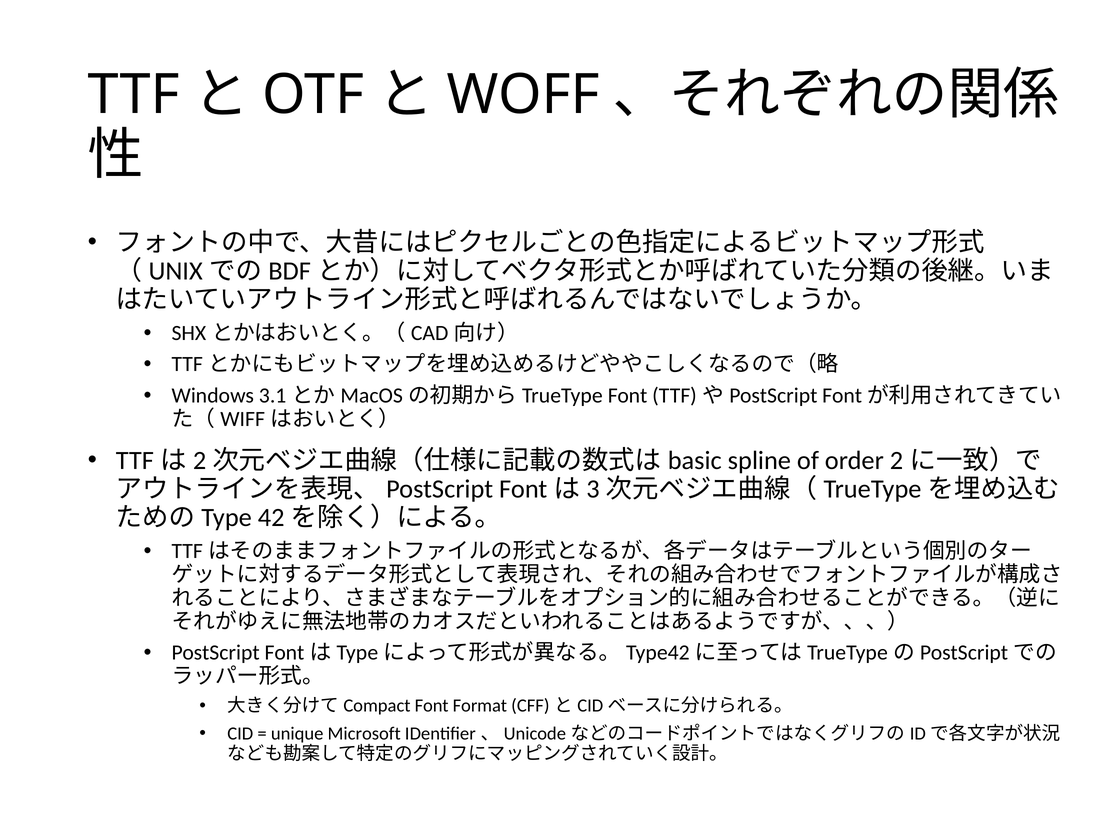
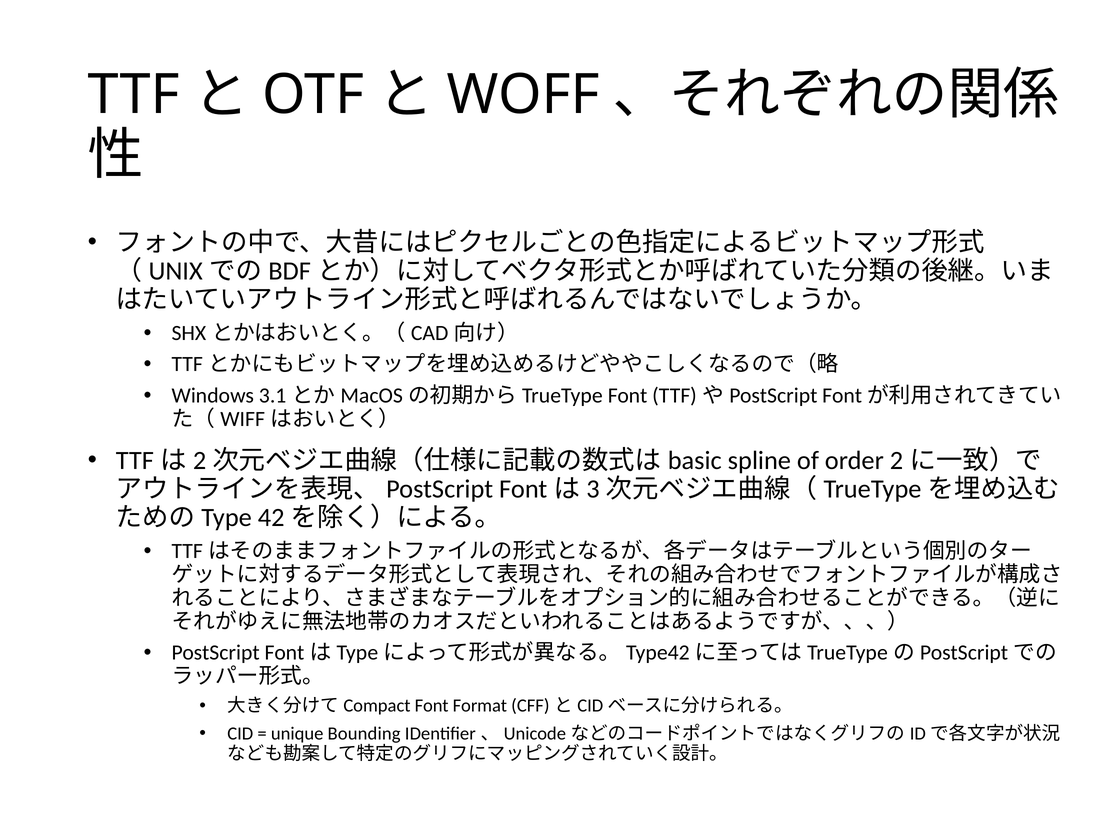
Microsoft: Microsoft -> Bounding (364, 734)
